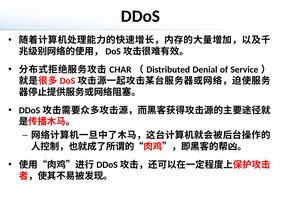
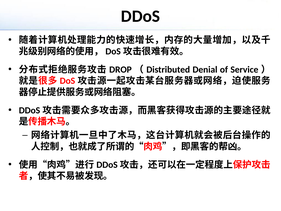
CHAR: CHAR -> DROP (120, 70)
